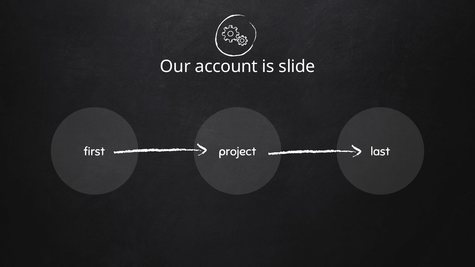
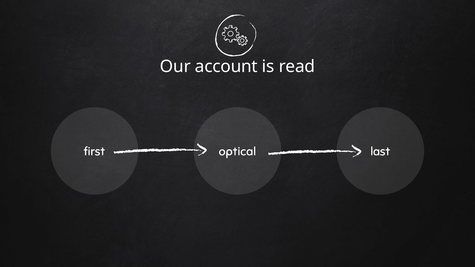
slide: slide -> read (297, 67)
project: project -> optical (237, 152)
